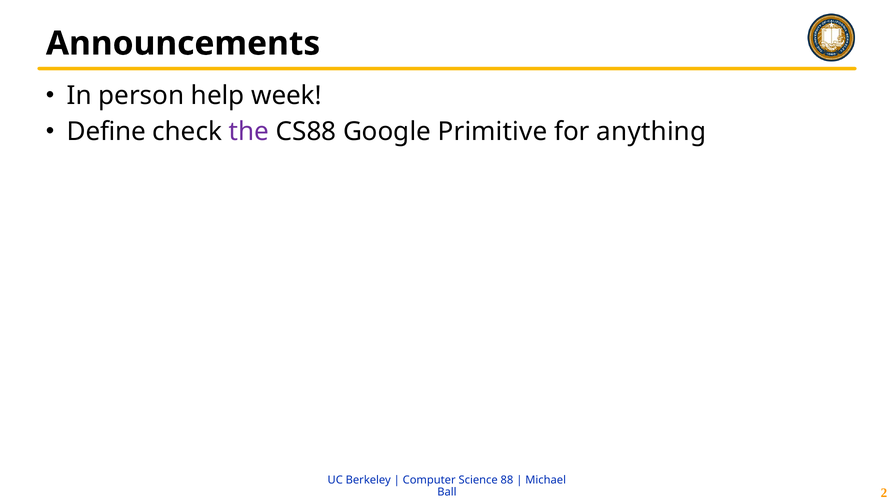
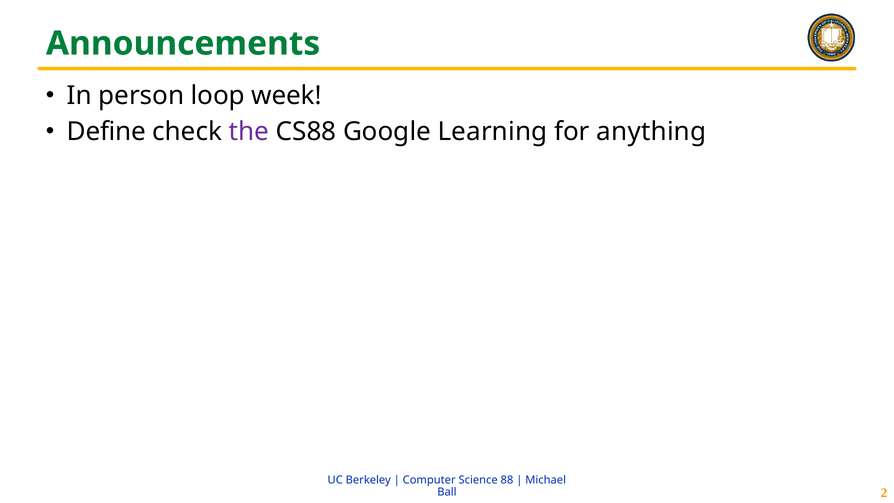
Announcements colour: black -> green (183, 44)
help: help -> loop (218, 96)
Primitive: Primitive -> Learning (493, 132)
